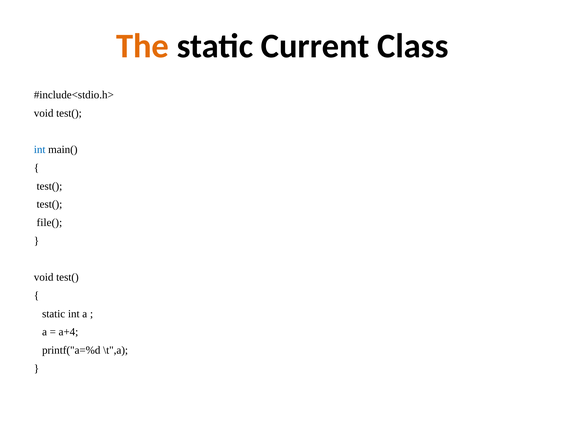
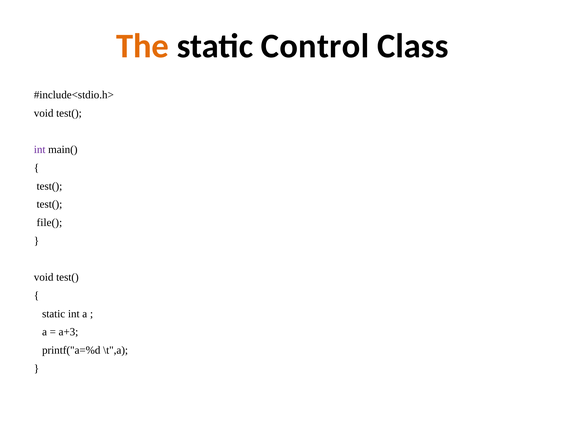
Current: Current -> Control (315, 46)
int colour: blue -> purple (40, 150)
a+4: a+4 -> a+3 (68, 332)
